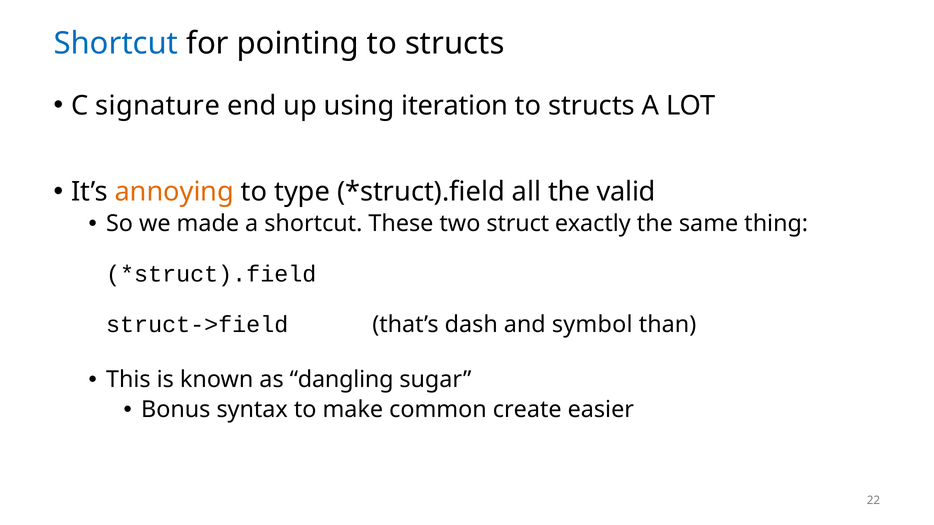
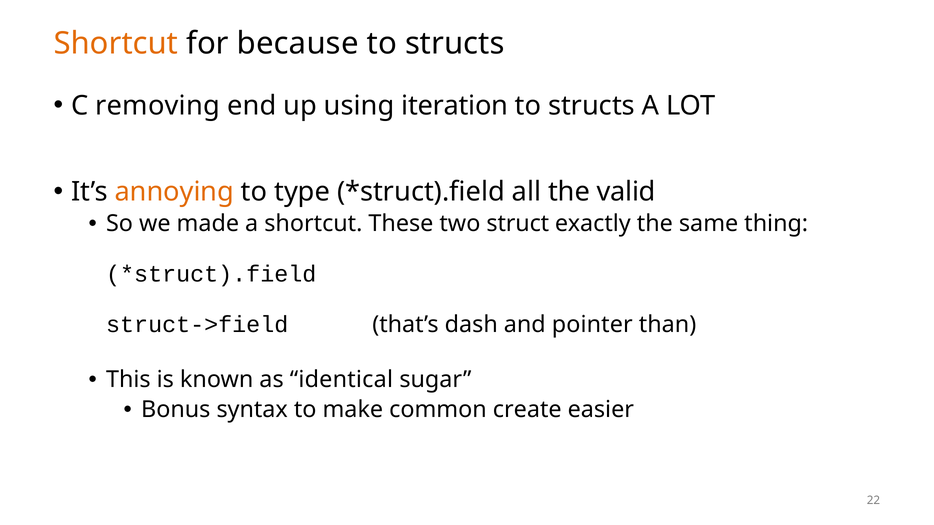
Shortcut colour: blue -> orange (116, 44)
pointing: pointing -> because (298, 44)
signature: signature -> removing (158, 106)
symbol: symbol -> pointer (592, 325)
dangling: dangling -> identical (341, 380)
